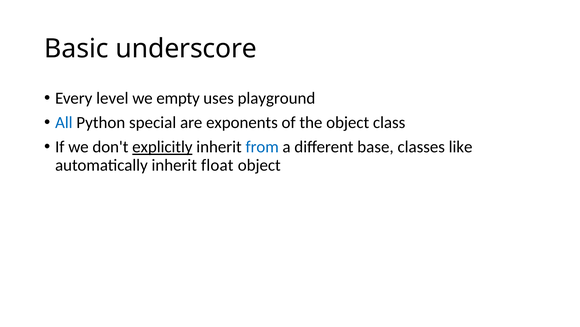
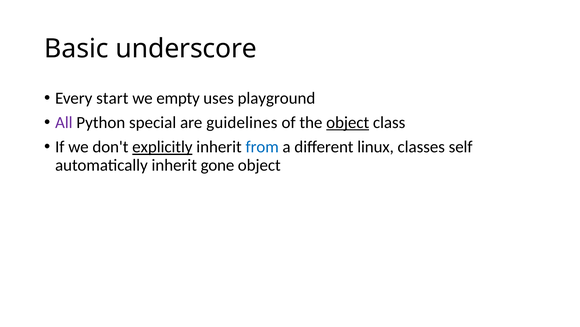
level: level -> start (112, 98)
All colour: blue -> purple (64, 122)
exponents: exponents -> guidelines (242, 122)
object underline: none -> present (348, 122)
base: base -> linux (376, 147)
like: like -> self (461, 147)
float: float -> gone (217, 165)
